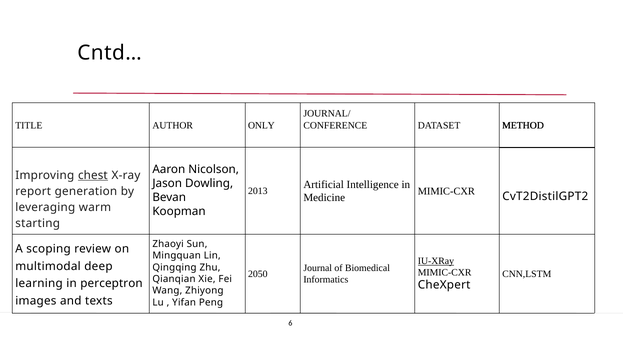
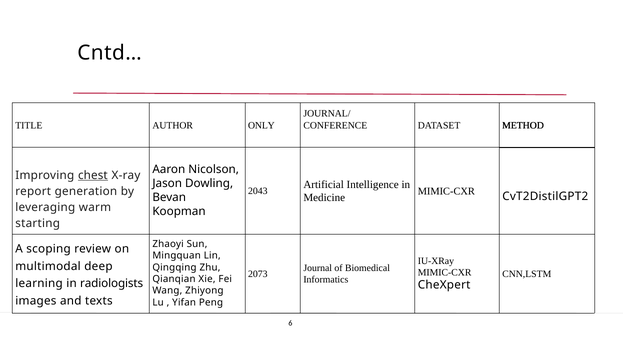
2013: 2013 -> 2043 (258, 191)
IU-XRay underline: present -> none (436, 261)
2050: 2050 -> 2073 (258, 274)
perceptron: perceptron -> radiologists (112, 284)
